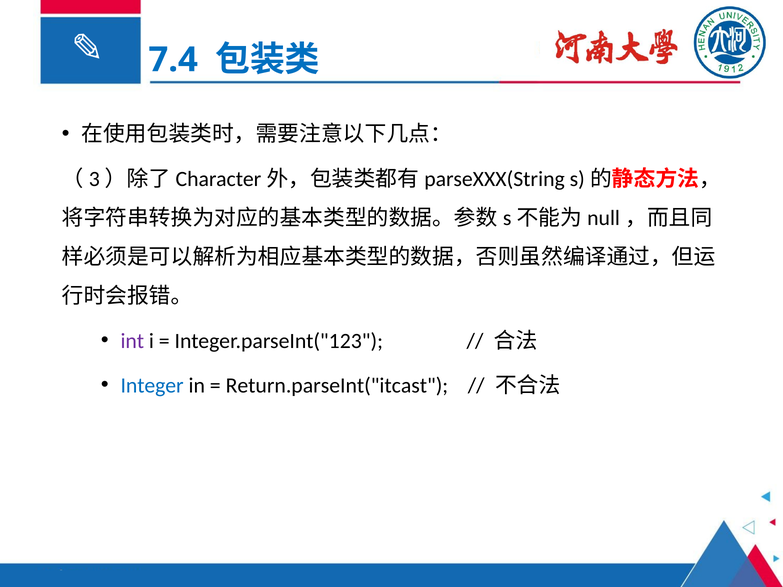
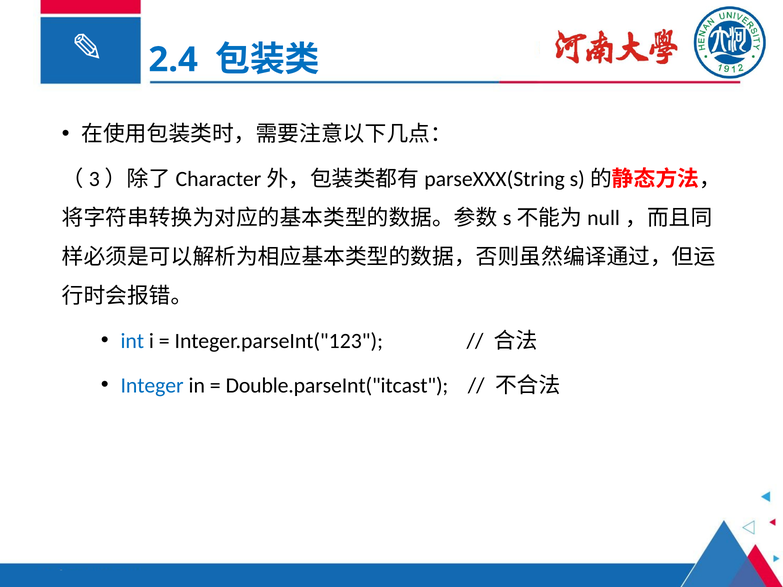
7.4: 7.4 -> 2.4 (173, 60)
int colour: purple -> blue (132, 341)
Return.parseInt("itcast: Return.parseInt("itcast -> Double.parseInt("itcast (337, 386)
